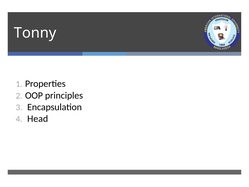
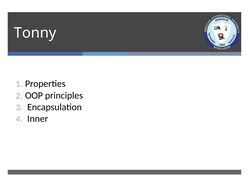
Head: Head -> Inner (38, 118)
